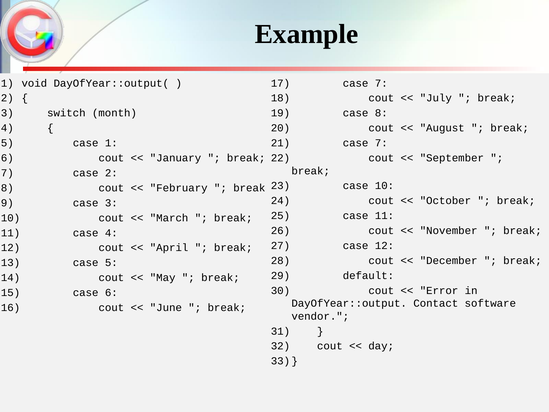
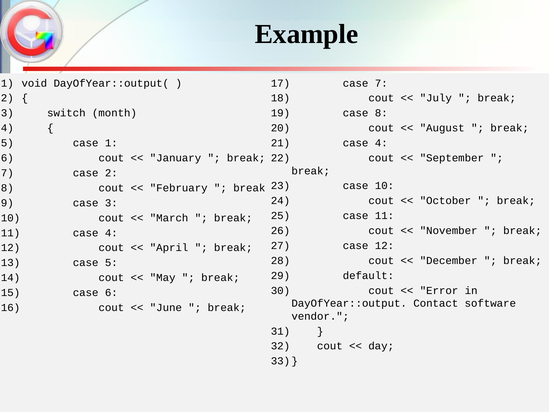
7: 7 -> 4 (381, 143)
